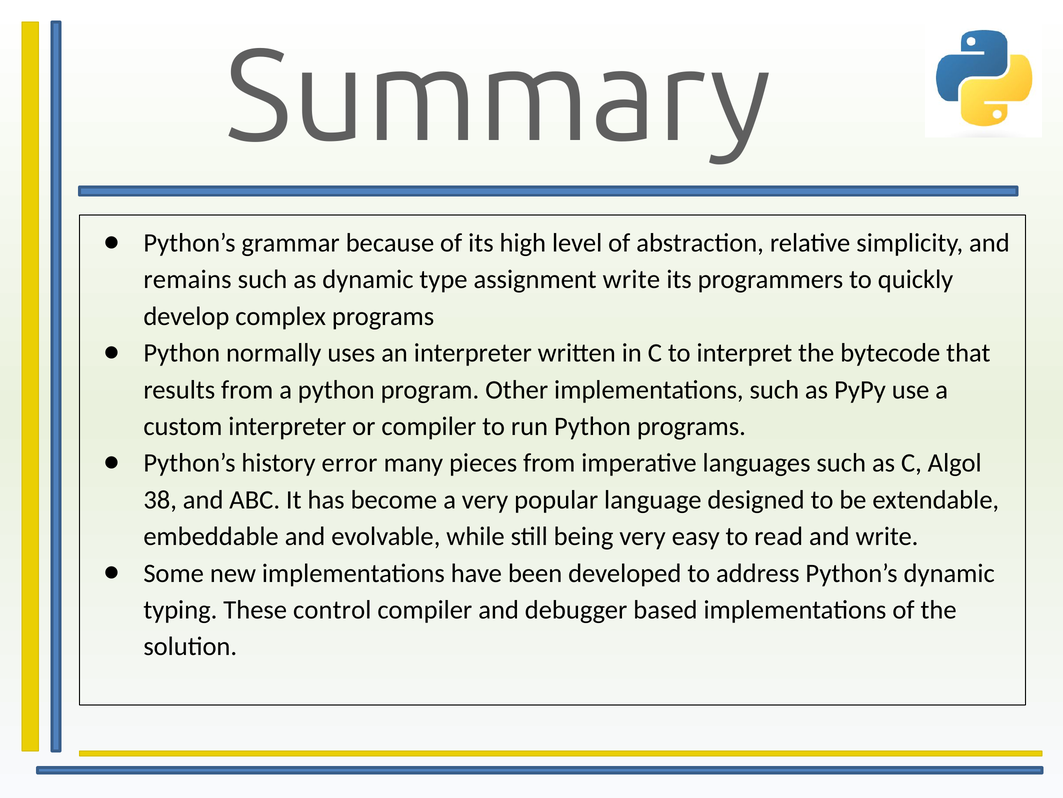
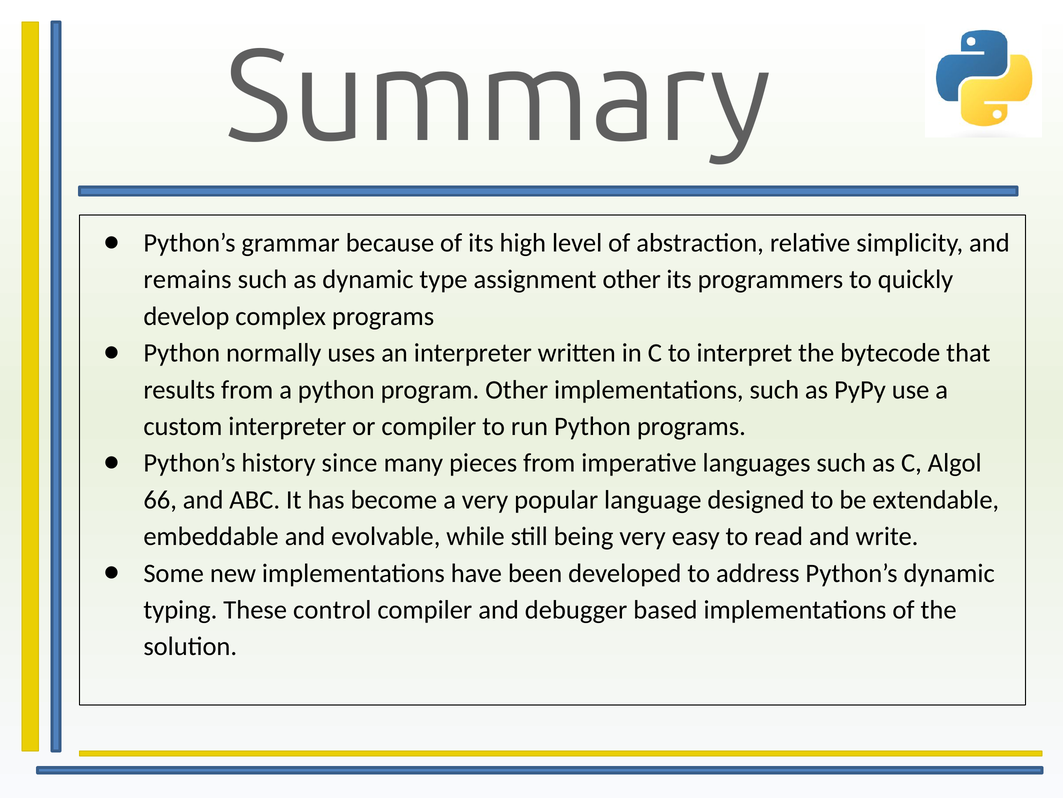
assignment write: write -> other (632, 279)
error: error -> since (349, 463)
38: 38 -> 66 (160, 499)
